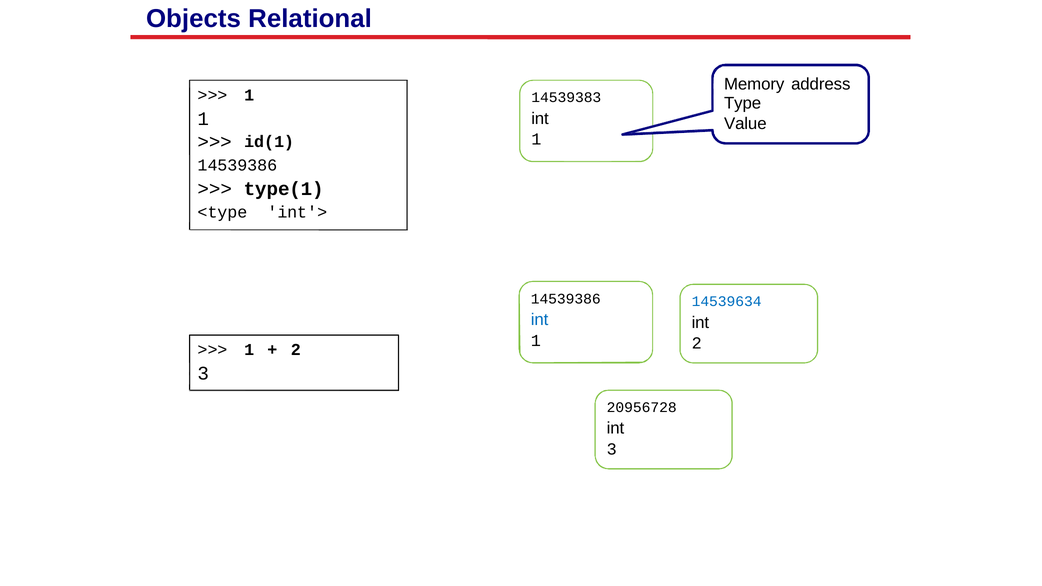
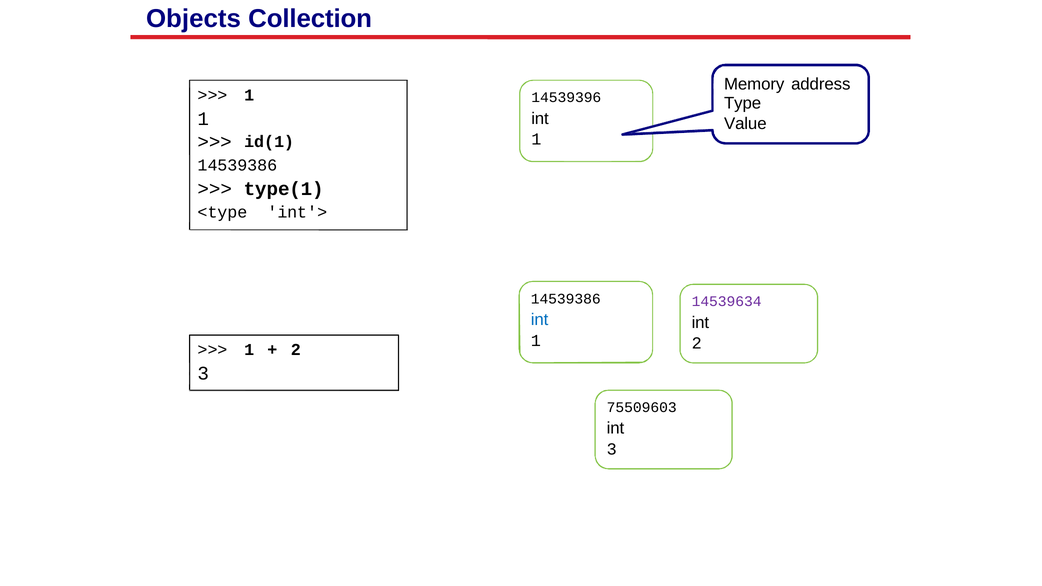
Relational: Relational -> Collection (310, 19)
14539383: 14539383 -> 14539396 (566, 97)
14539634 colour: blue -> purple (727, 302)
20956728: 20956728 -> 75509603 (642, 407)
